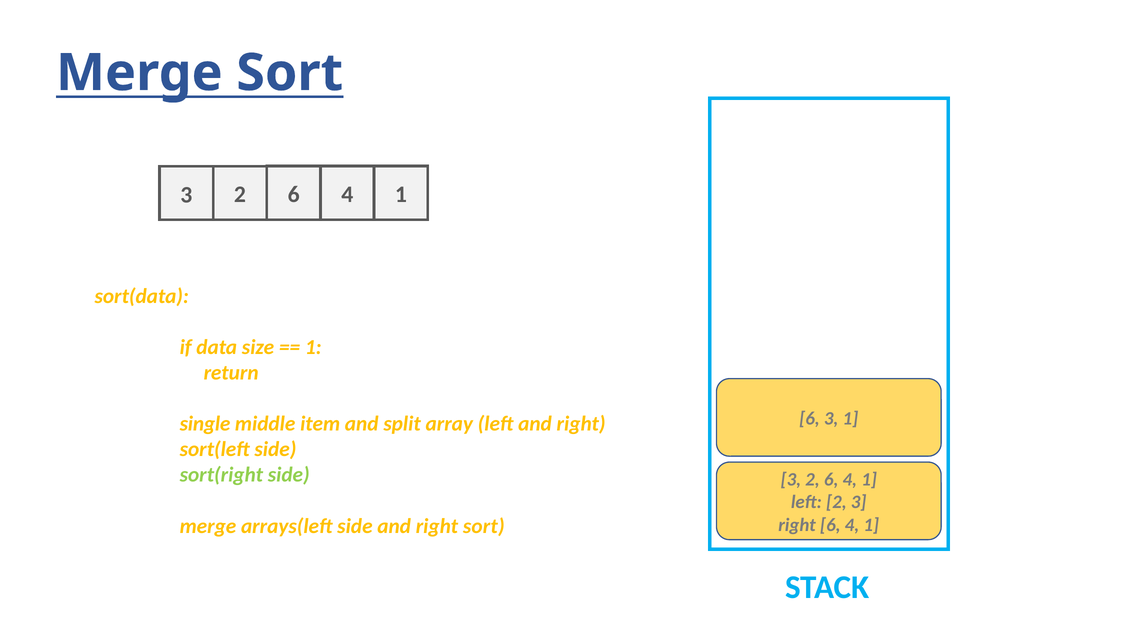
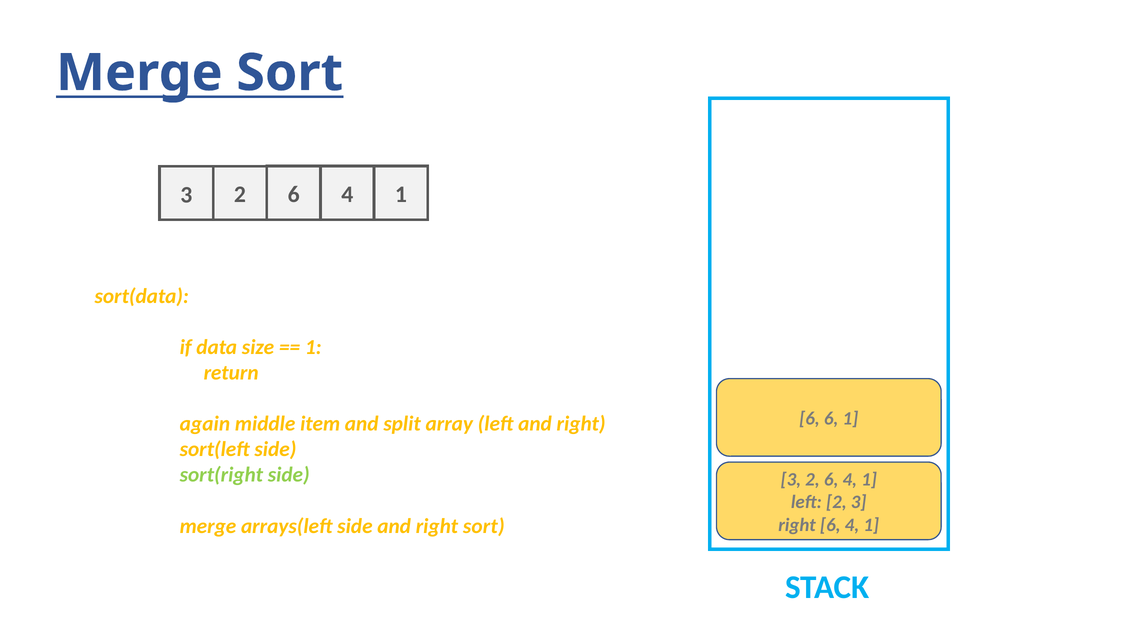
6 3: 3 -> 6 (831, 419)
single: single -> again (205, 424)
